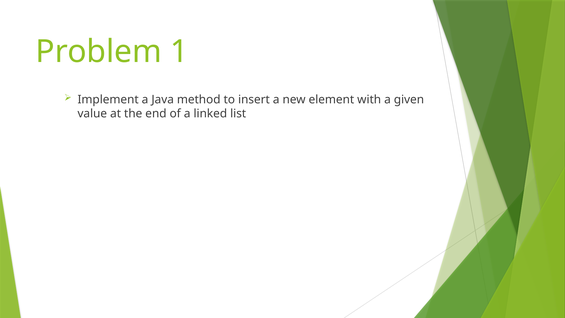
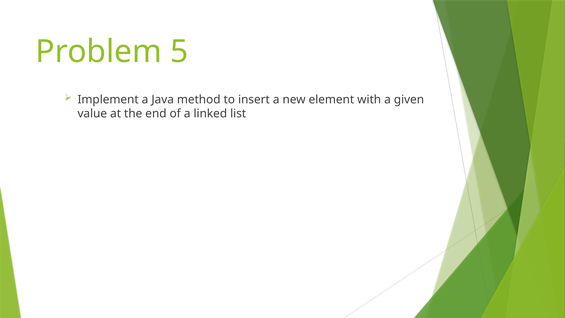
1: 1 -> 5 (179, 52)
